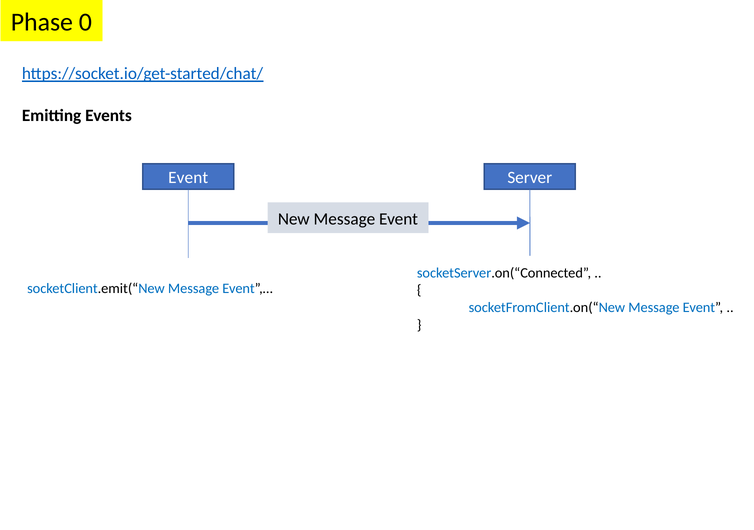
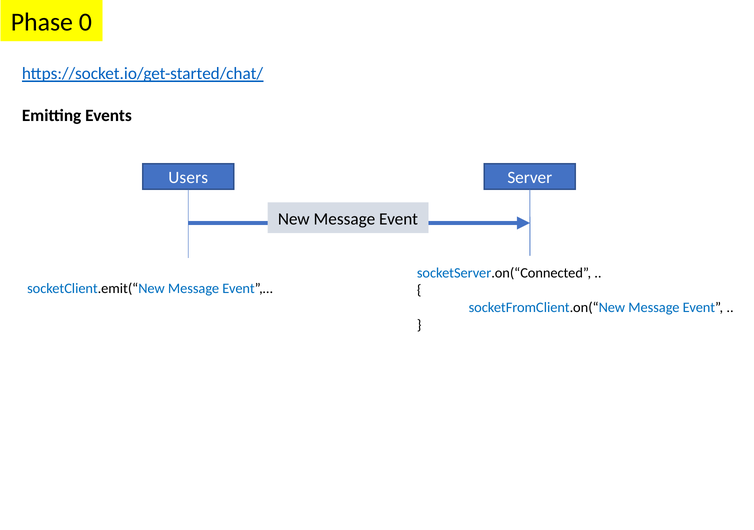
Event: Event -> Users (188, 178)
